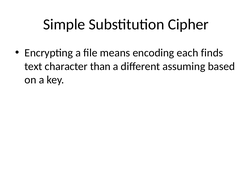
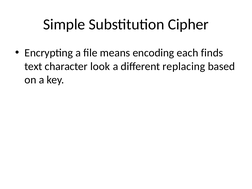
than: than -> look (100, 66)
assuming: assuming -> replacing (184, 66)
